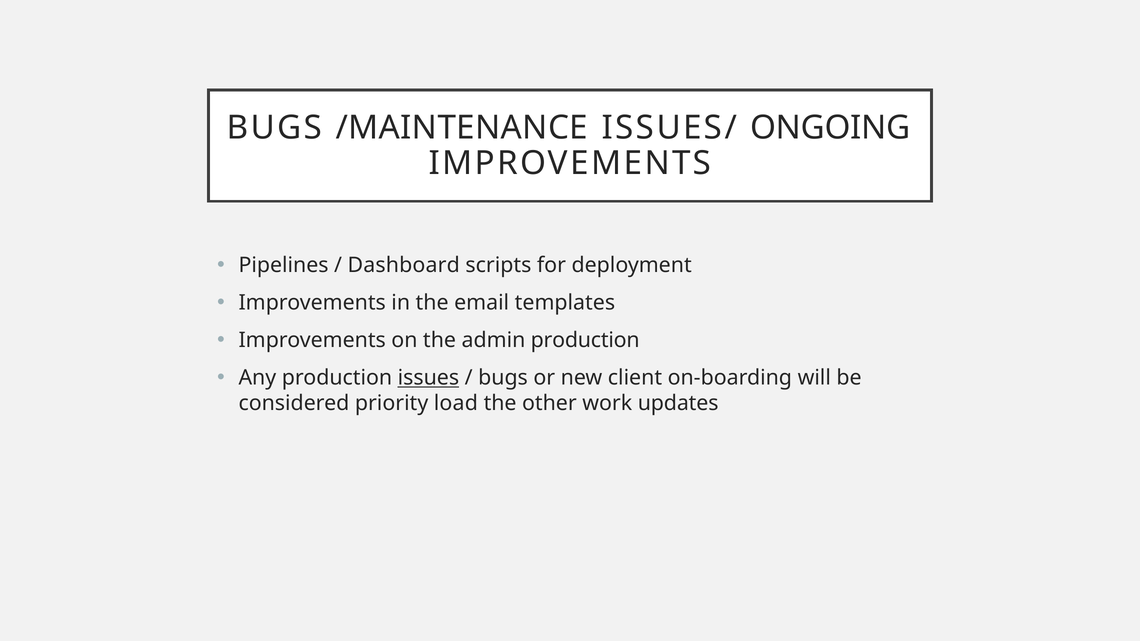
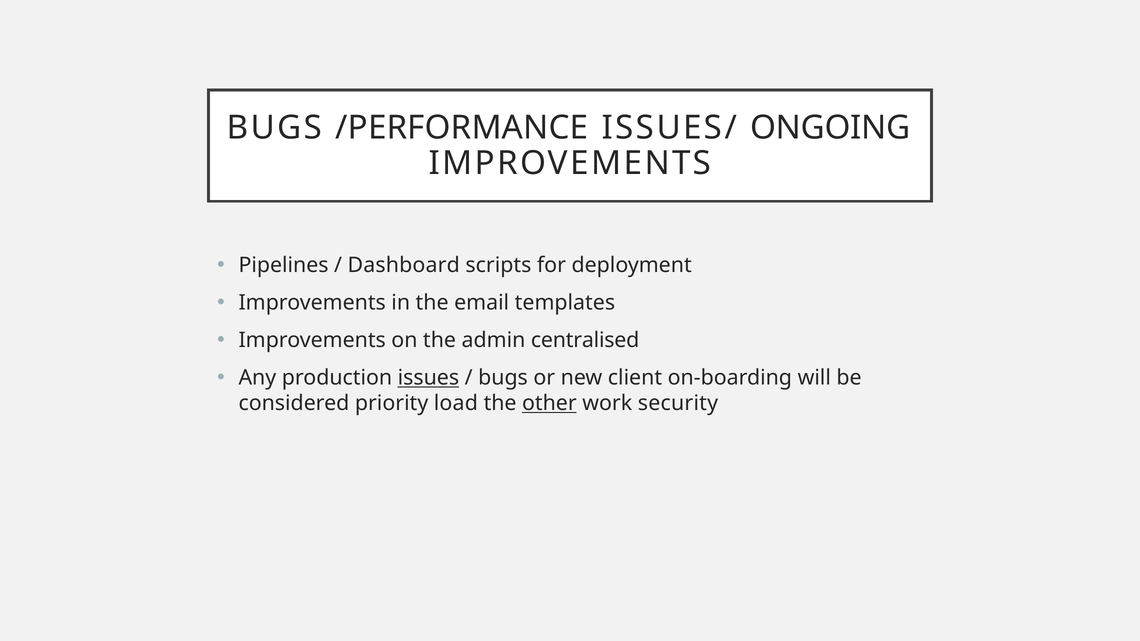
/MAINTENANCE: /MAINTENANCE -> /PERFORMANCE (462, 128)
admin production: production -> centralised (585, 340)
other underline: none -> present (549, 404)
updates: updates -> security (678, 404)
